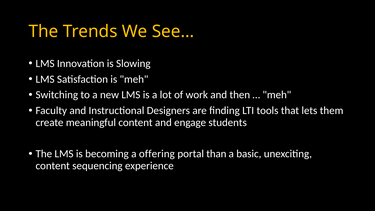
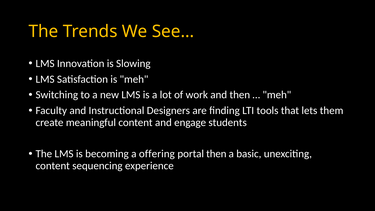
portal than: than -> then (216, 154)
